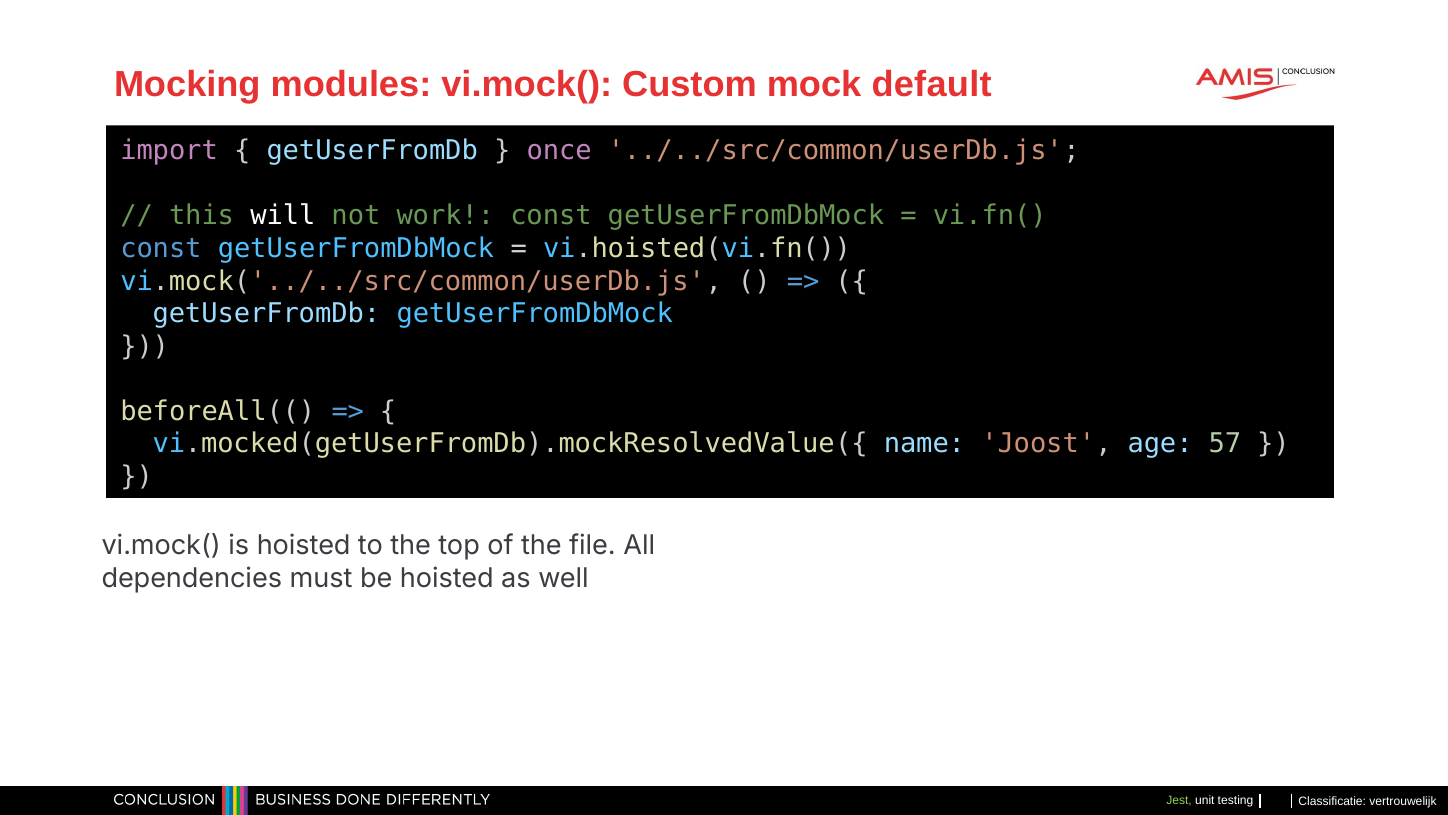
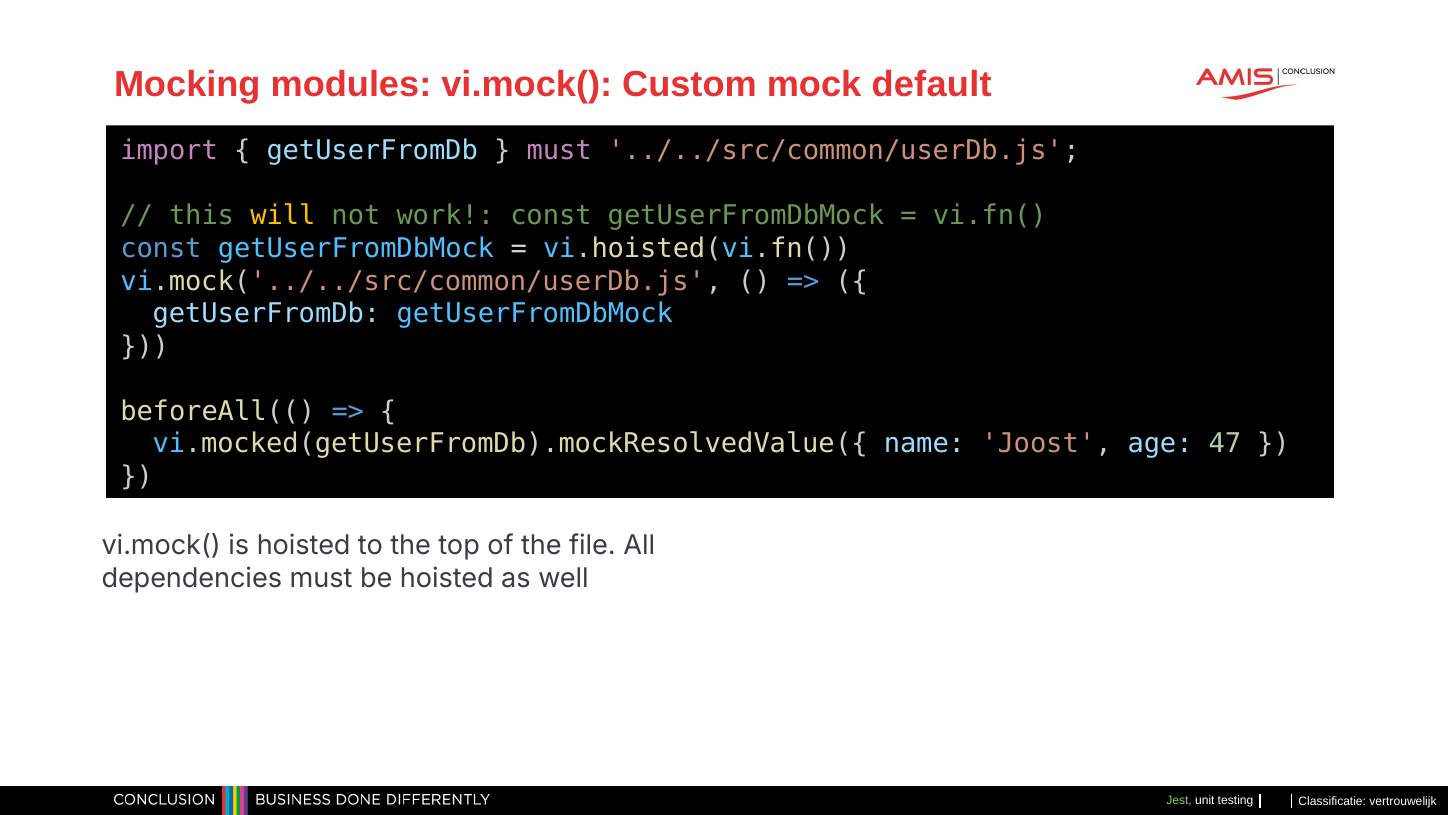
once: once -> must (559, 151)
will colour: white -> yellow (283, 216)
57: 57 -> 47 (1225, 444)
